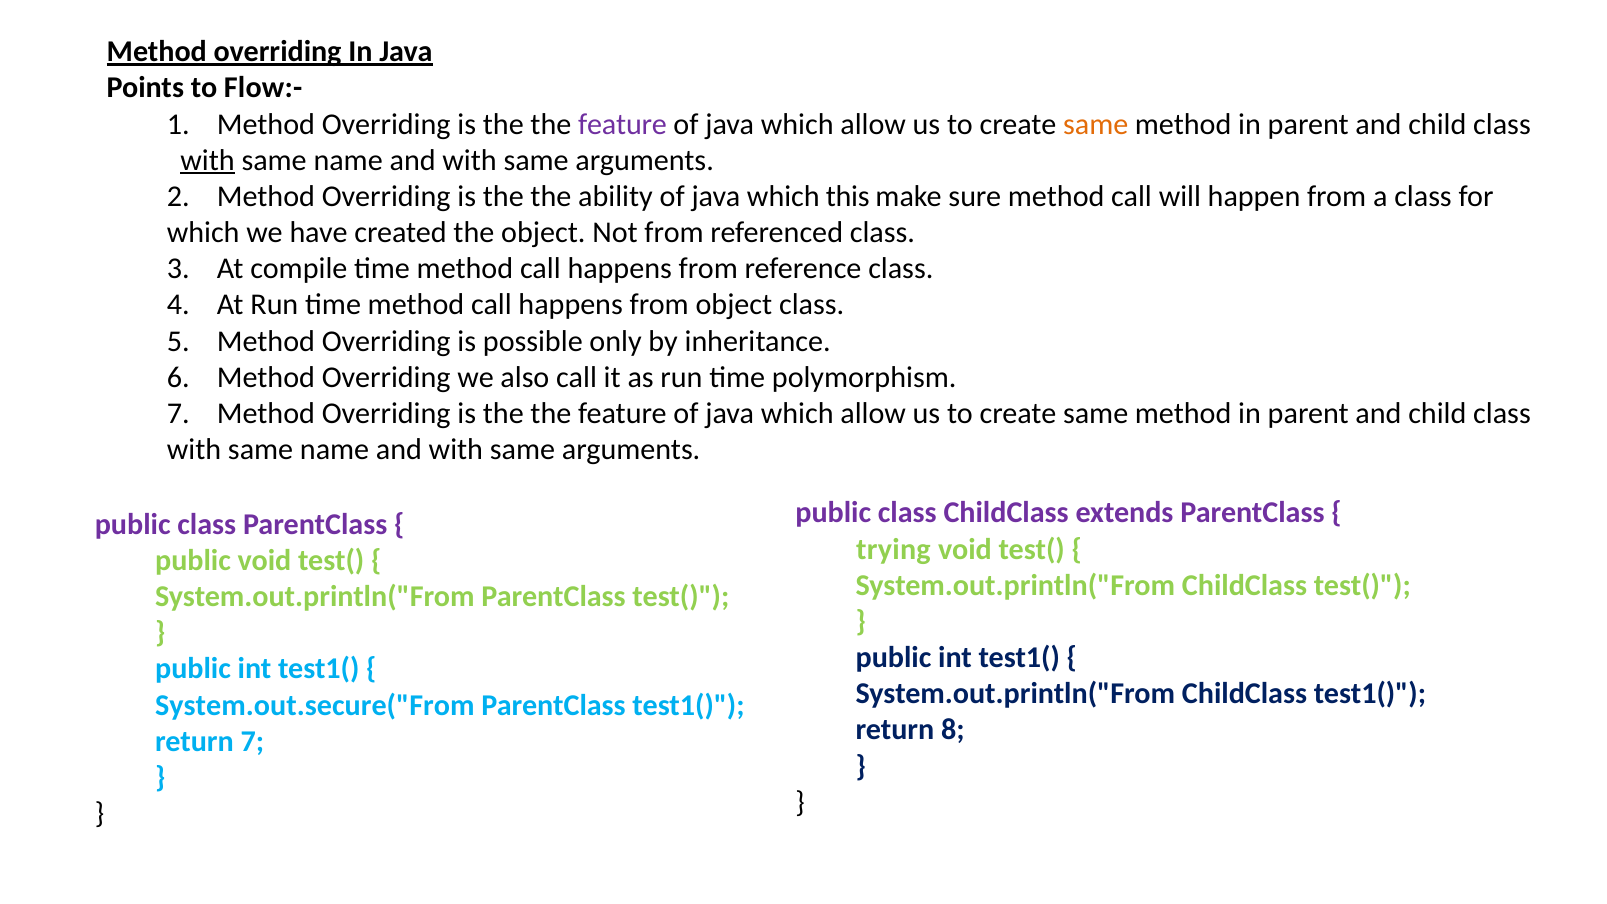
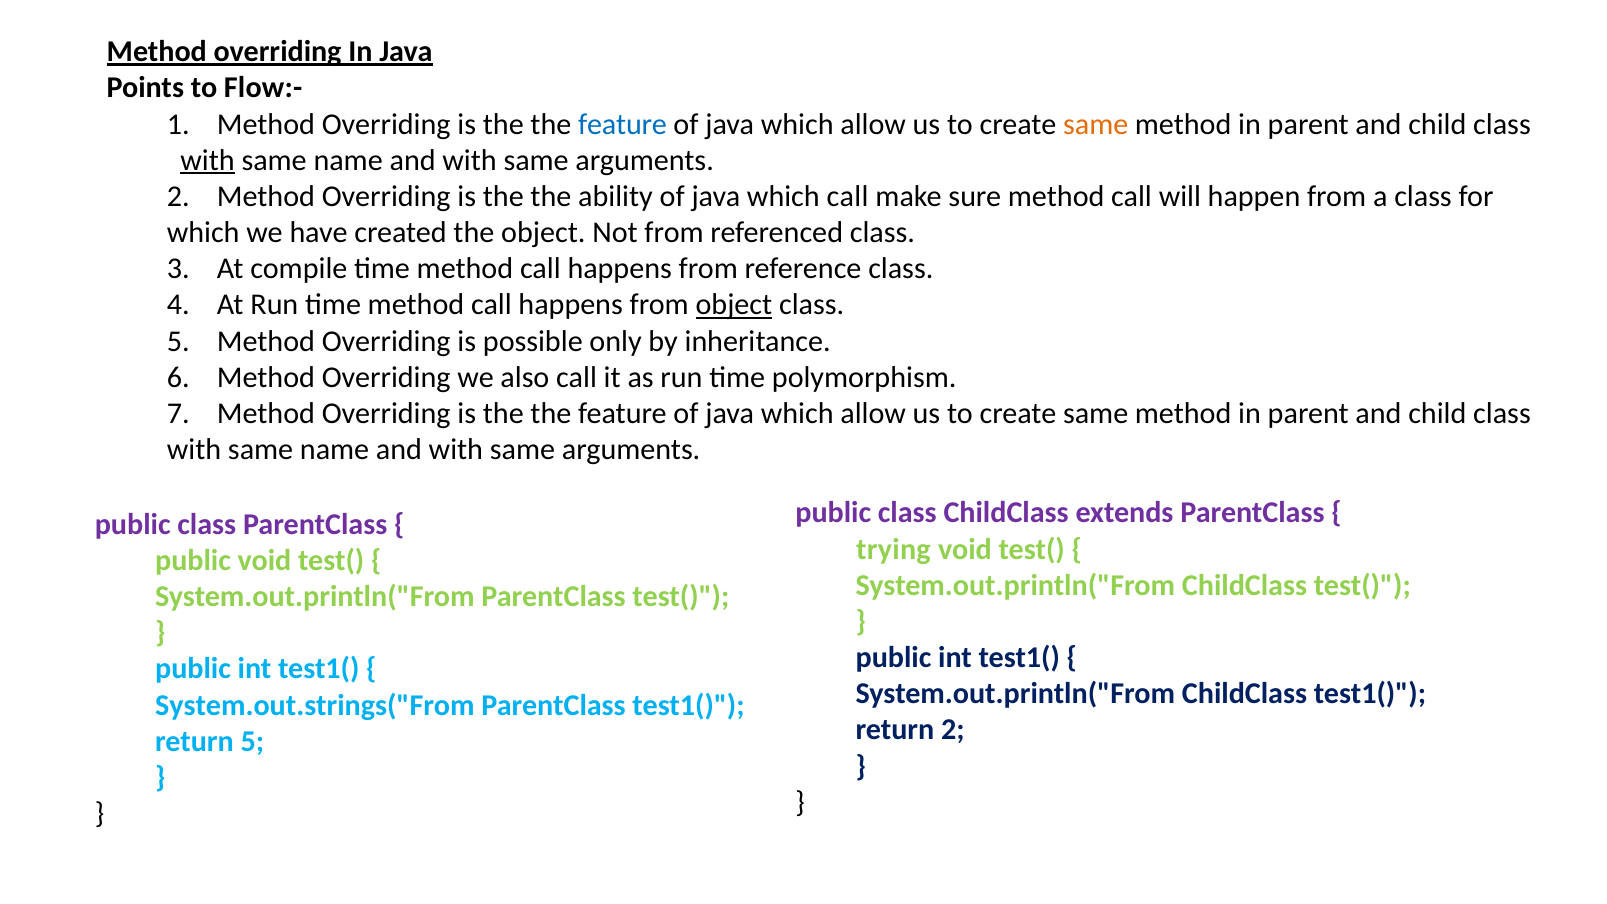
feature colour: purple -> blue (623, 124)
which this: this -> call (847, 196)
object underline: none -> present (734, 305)
System.out.secure("From: System.out.secure("From -> System.out.strings("From (315, 705)
return 8: 8 -> 2 (953, 730)
return 7: 7 -> 5 (252, 741)
